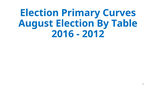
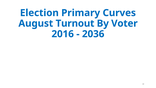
August Election: Election -> Turnout (75, 23)
Table: Table -> Voter (124, 23)
2012: 2012 -> 2036 (93, 34)
